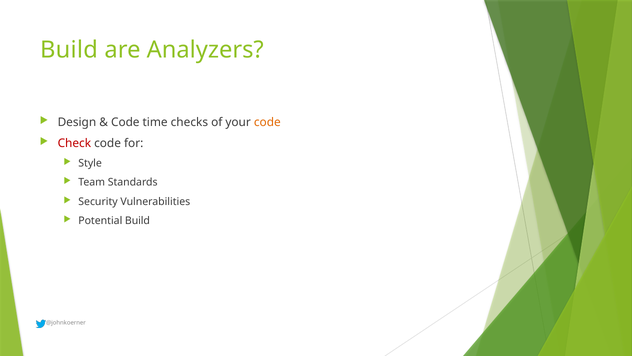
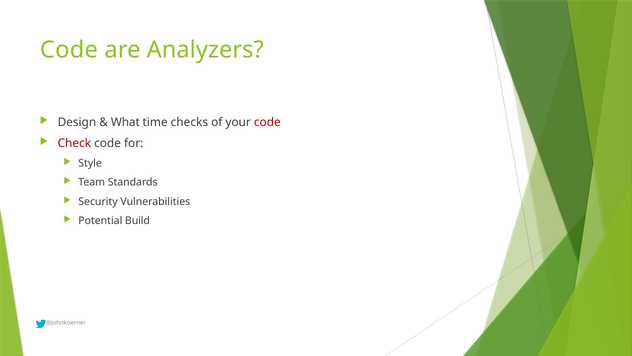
Build: Build -> Code (69, 50)
Code: Code -> What (125, 122)
code colour: orange -> red (267, 122)
